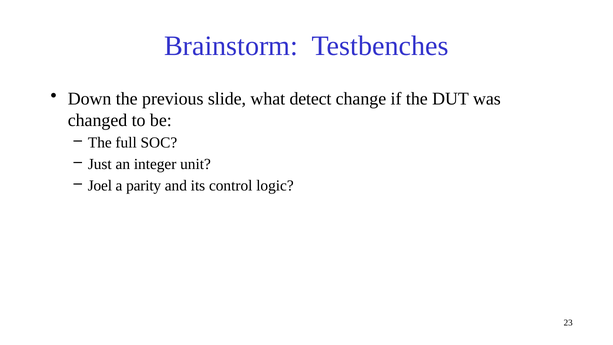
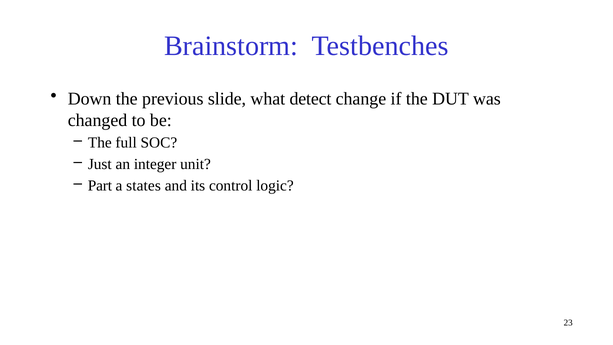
Joel: Joel -> Part (100, 186)
parity: parity -> states (144, 186)
